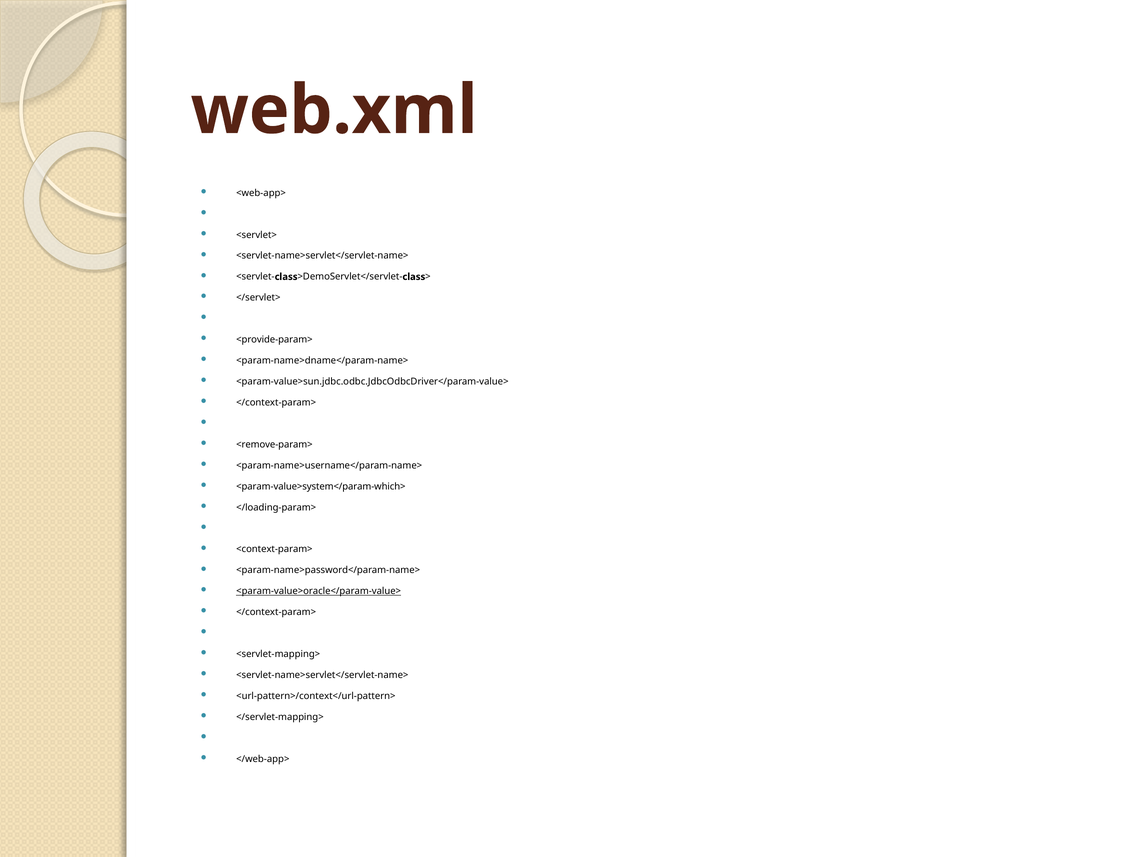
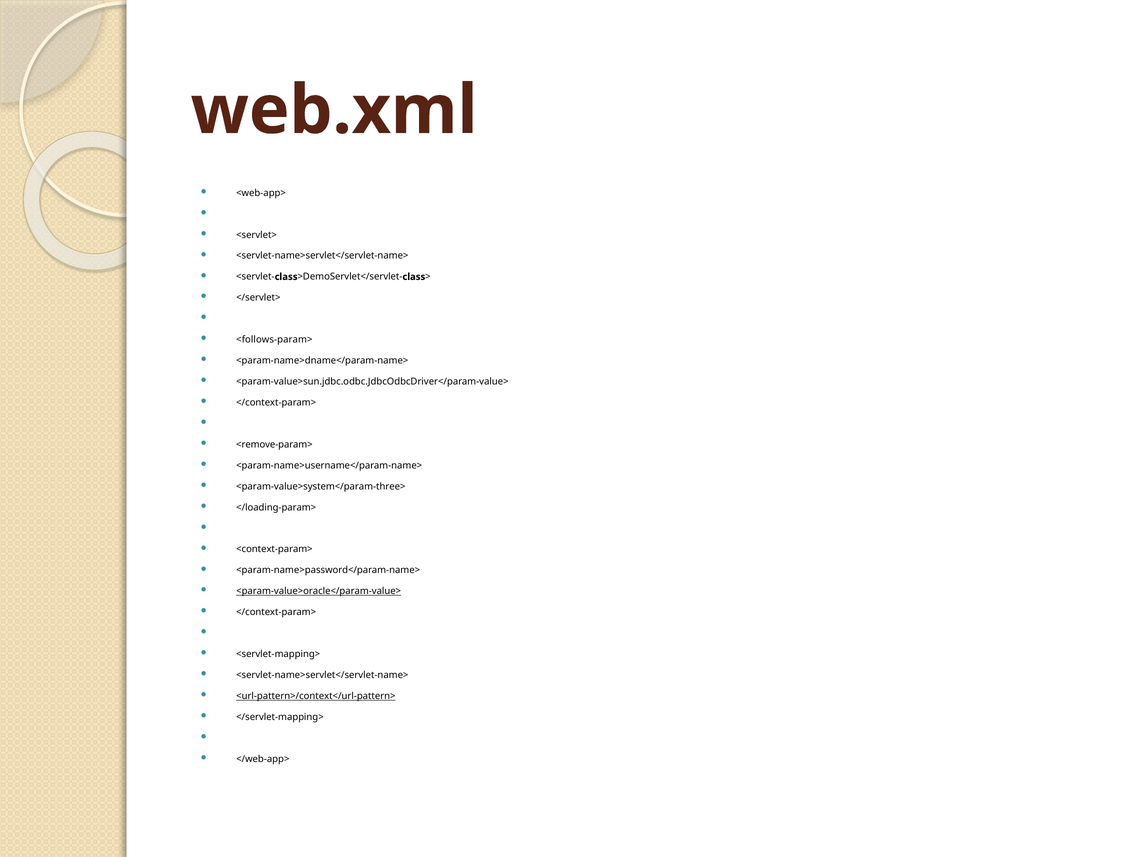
<provide-param>: <provide-param> -> <follows-param> (274, 339)
<param-value>system</param-which>: <param-value>system</param-which> -> <param-value>system</param-three> (321, 486)
<url-pattern>/context</url-pattern> underline: none -> present (316, 696)
